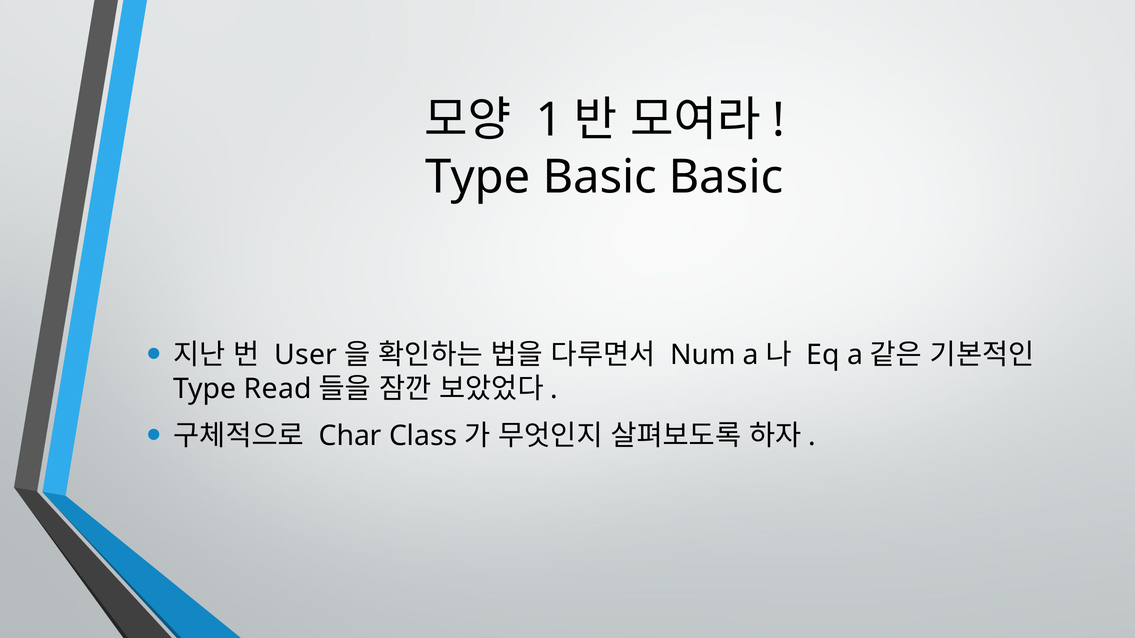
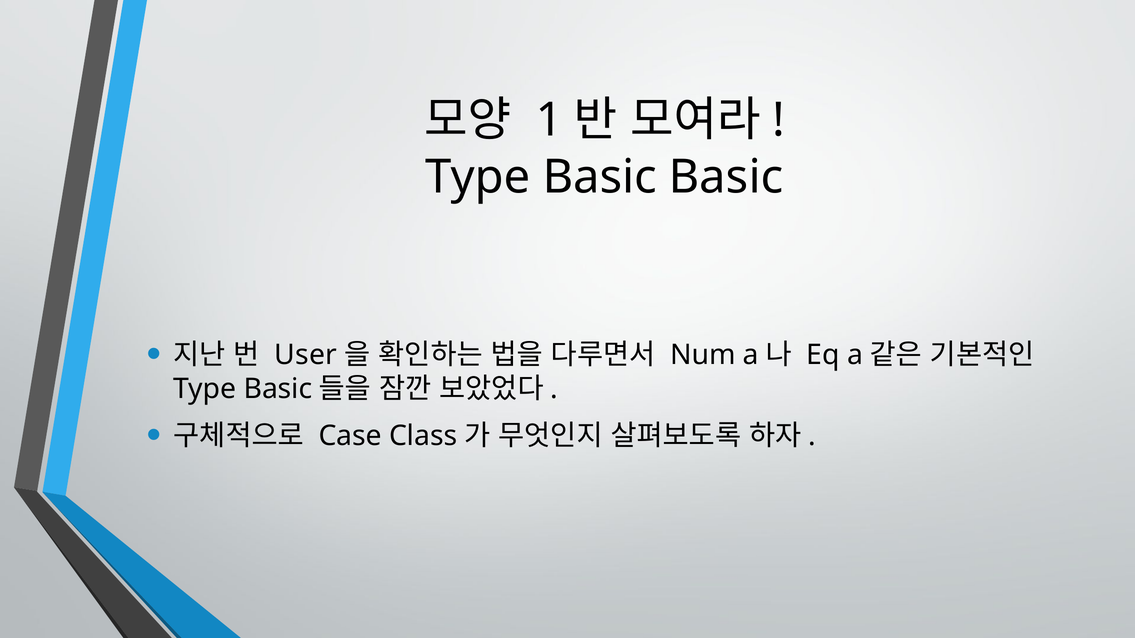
Read: Read -> Basic (278, 389)
Char: Char -> Case (350, 436)
